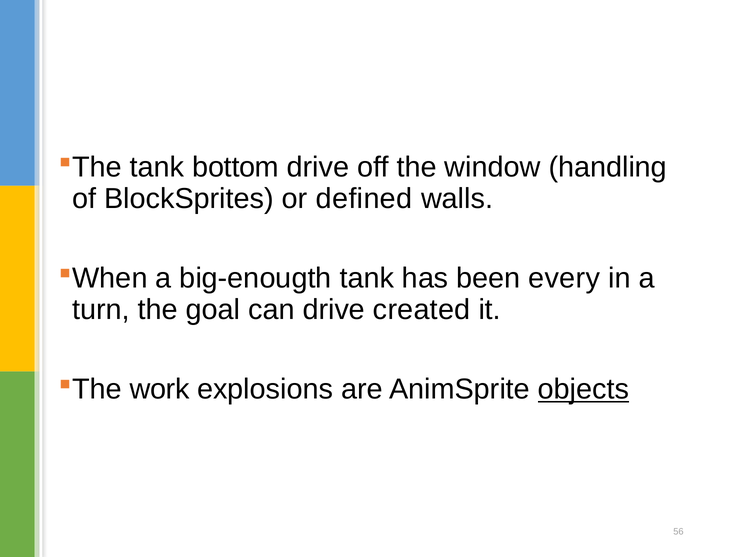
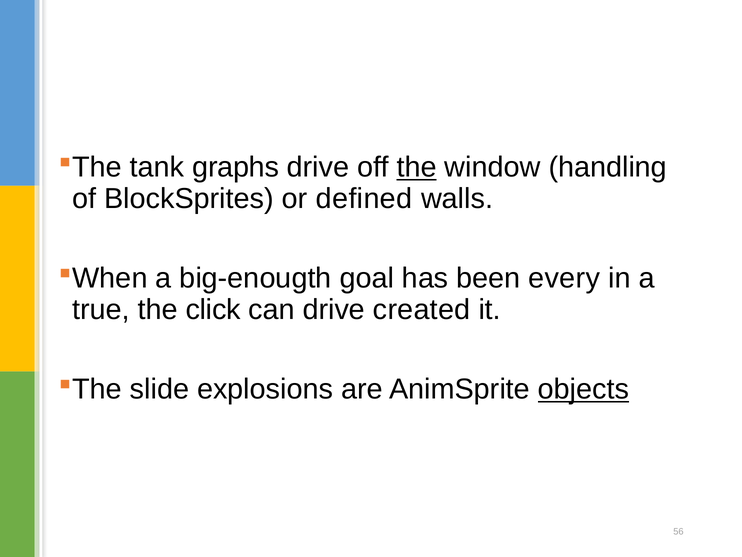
bottom: bottom -> graphs (236, 167)
the underline: none -> present (417, 167)
big-enougth tank: tank -> goal (367, 278)
turn: turn -> true (101, 309)
goal: goal -> click (213, 309)
work: work -> slide (160, 389)
